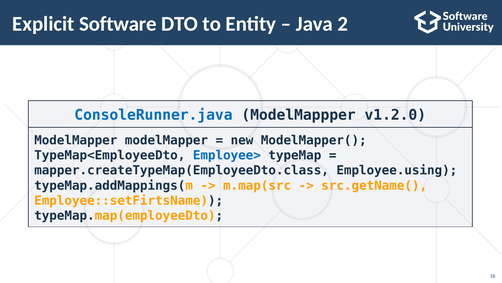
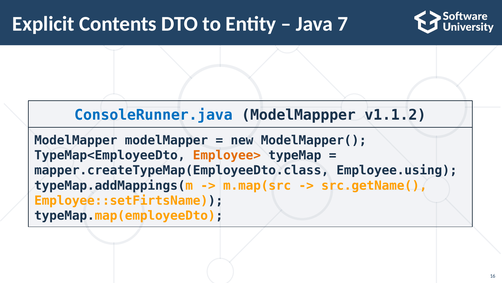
Software: Software -> Contents (118, 24)
2: 2 -> 7 (343, 24)
v1.2.0: v1.2.0 -> v1.1.2 (395, 115)
Employee> colour: blue -> orange (227, 155)
